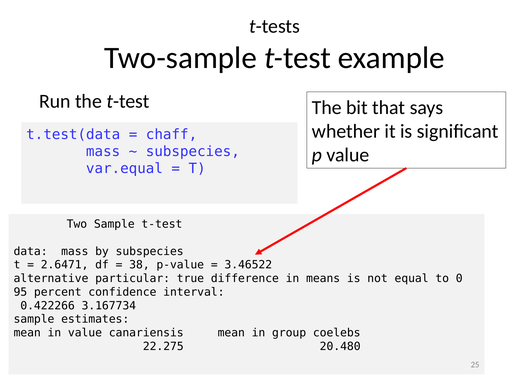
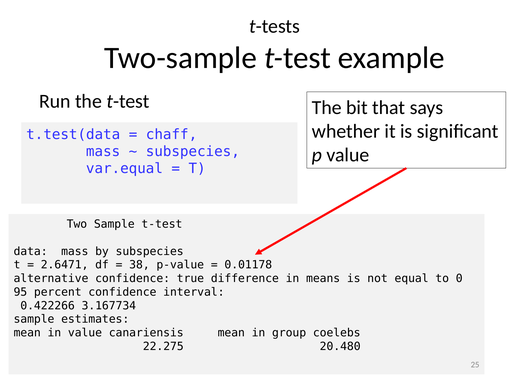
3.46522: 3.46522 -> 0.01178 (248, 265)
alternative particular: particular -> confidence (133, 279)
